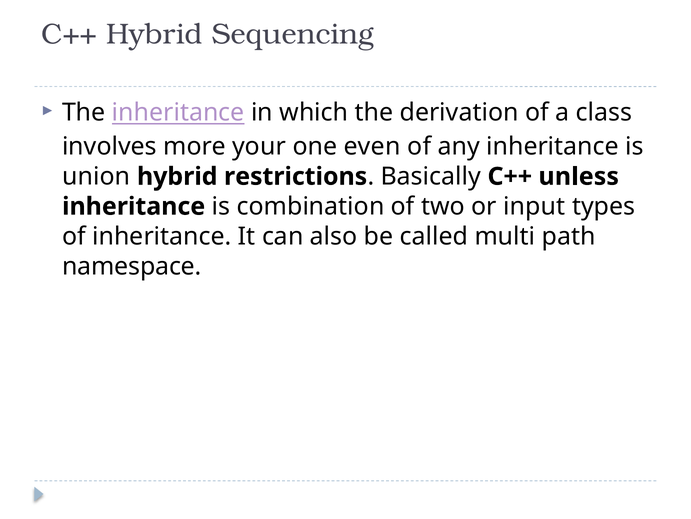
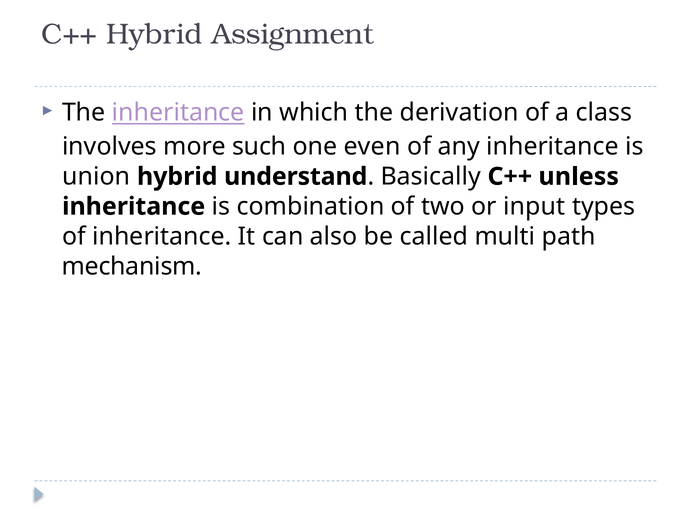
Sequencing: Sequencing -> Assignment (293, 34)
your: your -> such (259, 146)
restrictions: restrictions -> understand (296, 176)
namespace: namespace -> mechanism (132, 266)
